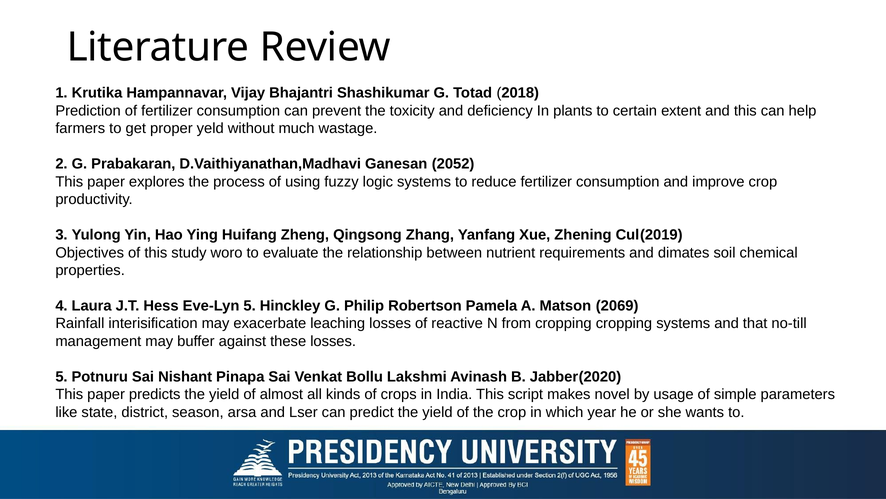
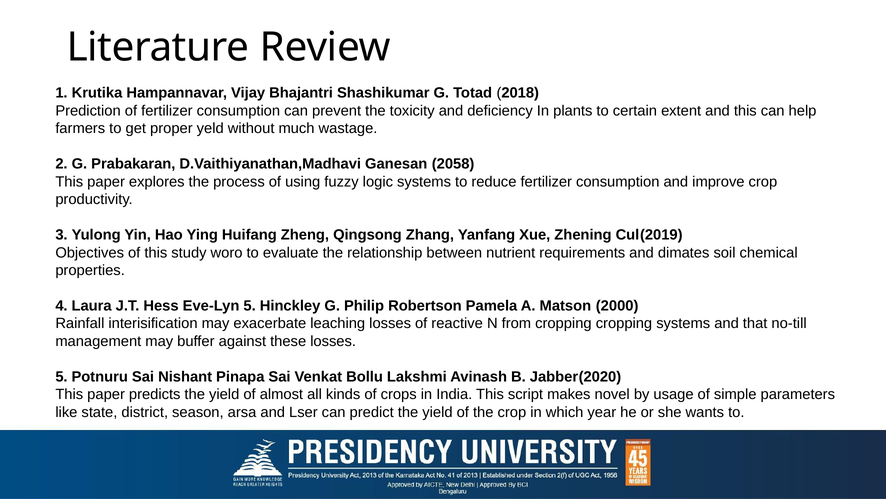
2052: 2052 -> 2058 (453, 164)
2069: 2069 -> 2000 (617, 305)
